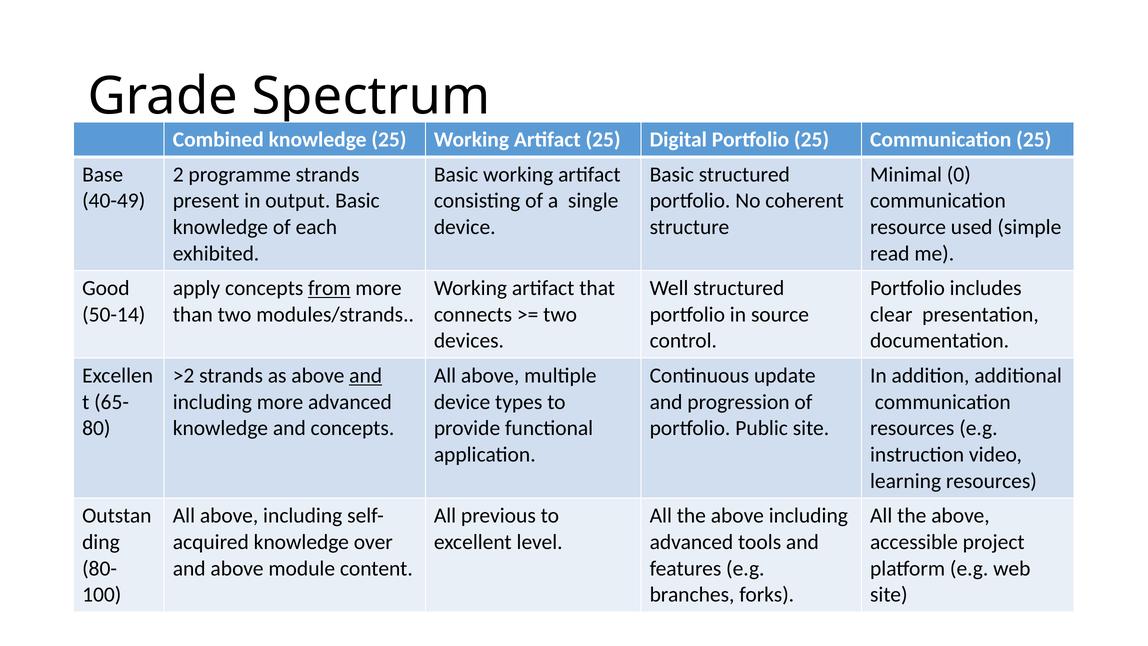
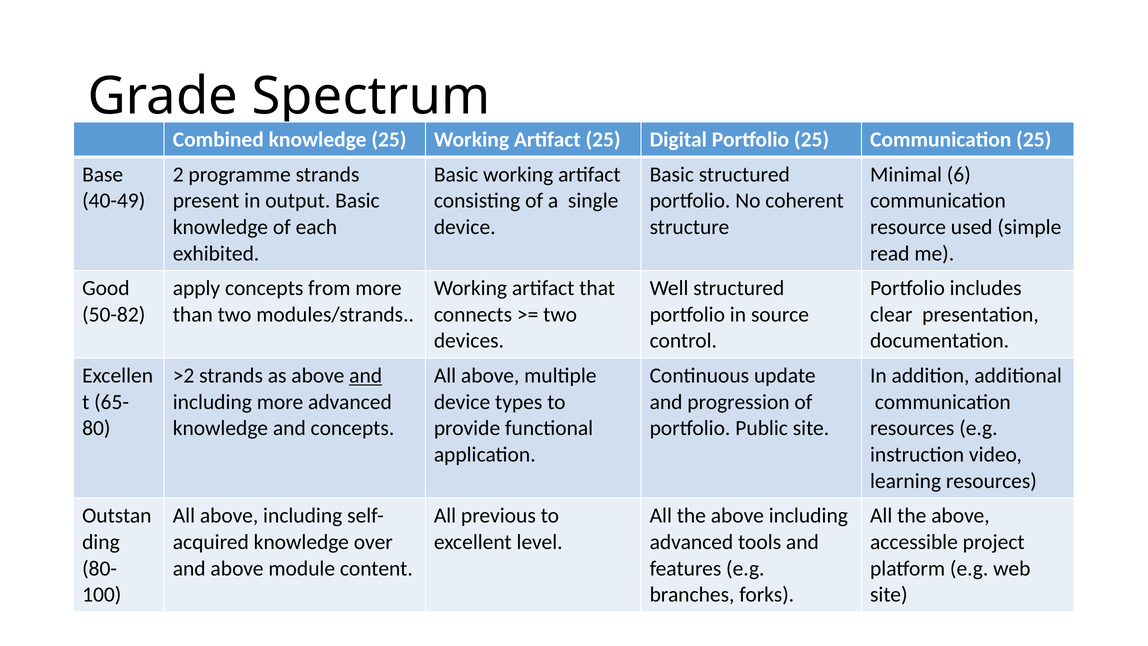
0: 0 -> 6 (959, 174)
from underline: present -> none (329, 288)
50-14: 50-14 -> 50-82 (114, 314)
